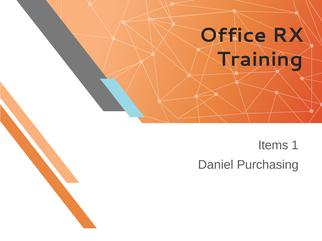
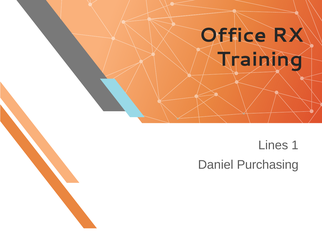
Items: Items -> Lines (273, 146)
